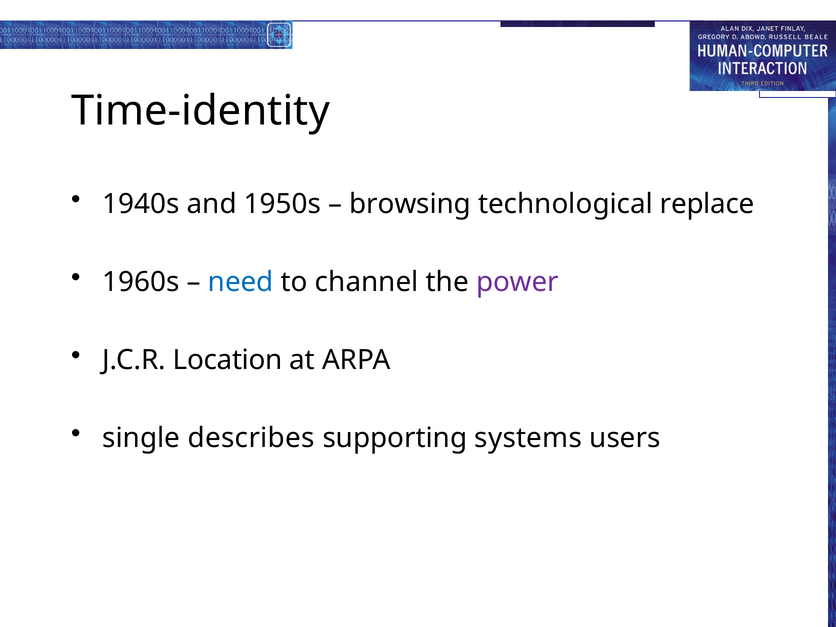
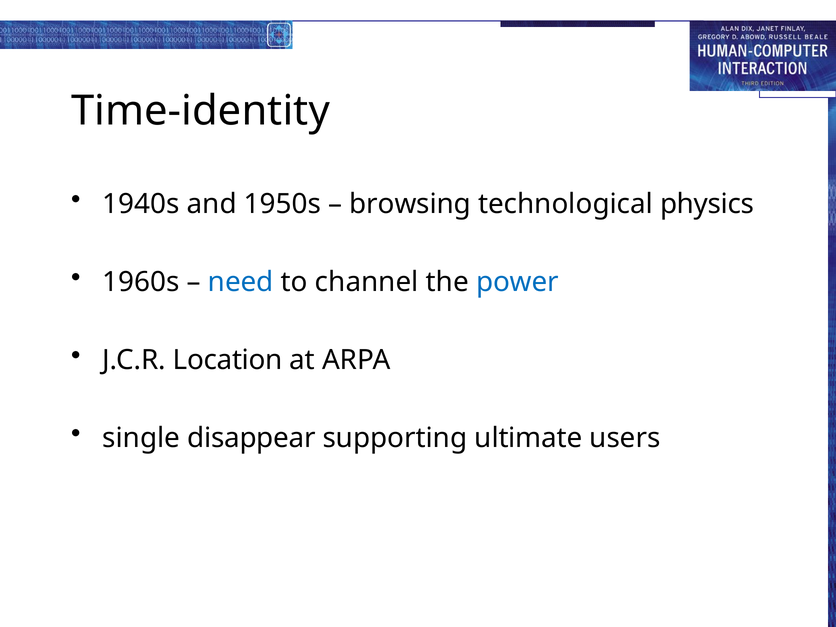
replace: replace -> physics (707, 204)
power colour: purple -> blue (517, 282)
describes: describes -> disappear (251, 438)
systems: systems -> ultimate (528, 438)
